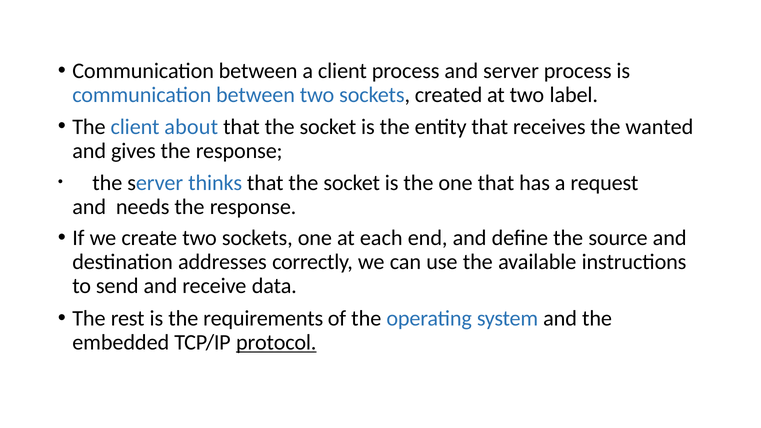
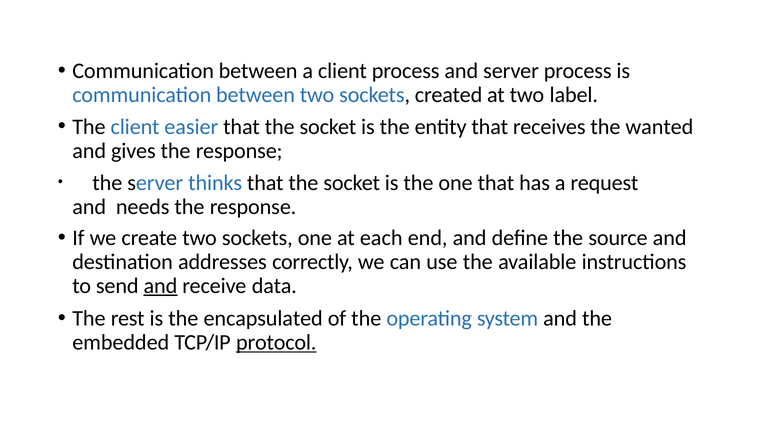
about: about -> easier (191, 127)
and underline: none -> present (160, 286)
requirements: requirements -> encapsulated (263, 318)
